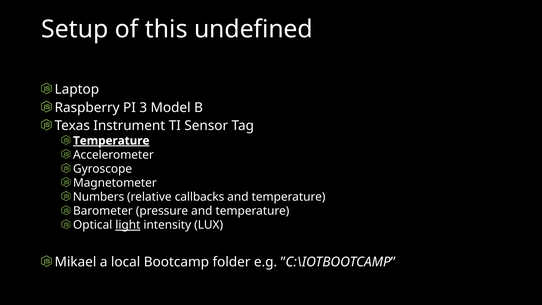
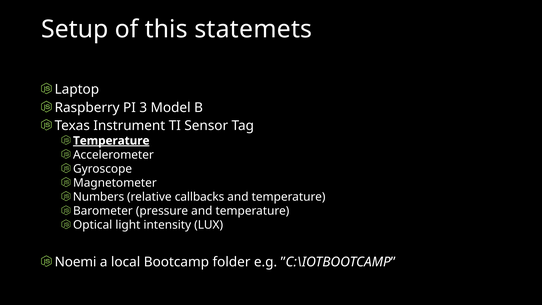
undefined: undefined -> statemets (253, 29)
light underline: present -> none (128, 225)
Mikael: Mikael -> Noemi (76, 262)
